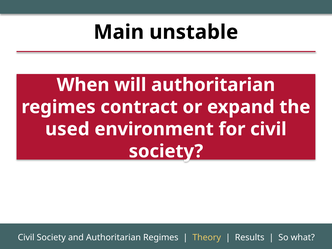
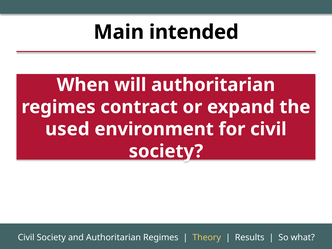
unstable: unstable -> intended (194, 32)
